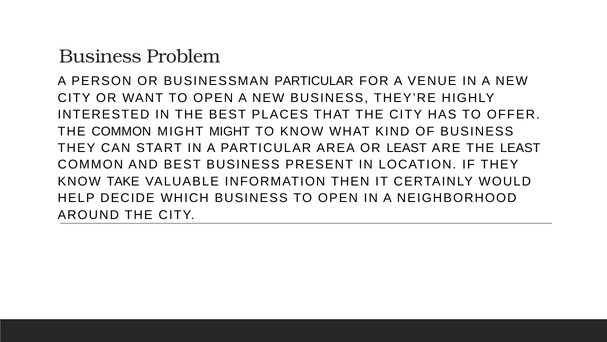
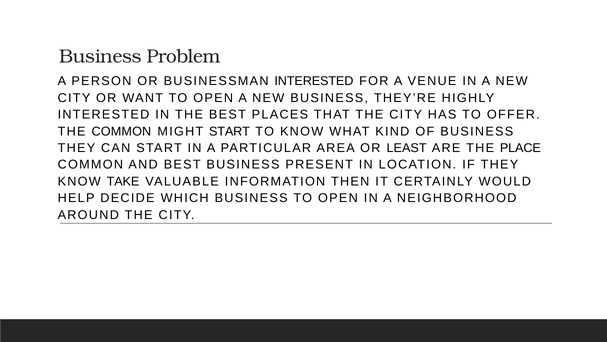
BUSINESSMAN PARTICULAR: PARTICULAR -> INTERESTED (314, 81)
MIGHT MIGHT: MIGHT -> START (229, 131)
THE LEAST: LEAST -> PLACE (520, 148)
